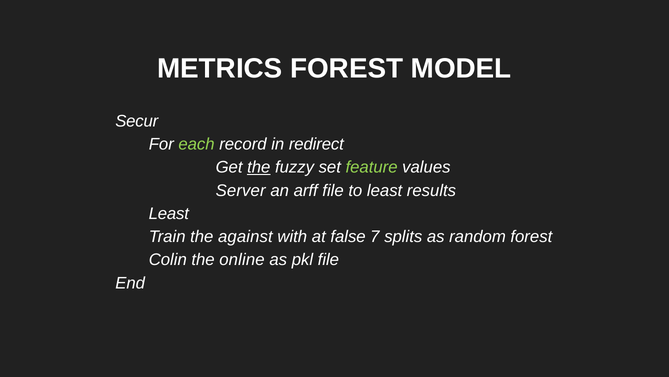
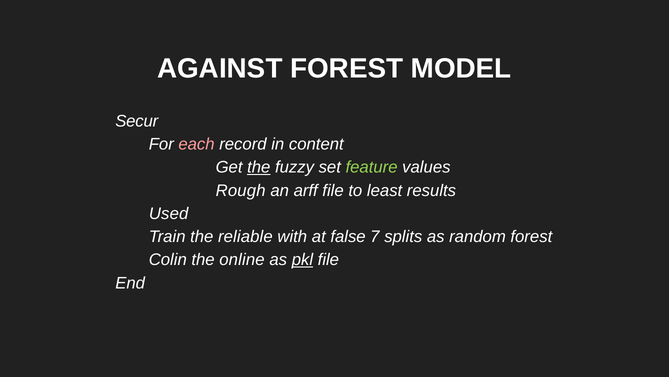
METRICS: METRICS -> AGAINST (220, 69)
each colour: light green -> pink (197, 144)
redirect: redirect -> content (316, 144)
Server: Server -> Rough (241, 190)
Least: Least -> Used (169, 213)
against: against -> reliable (245, 236)
pkl underline: none -> present (302, 259)
